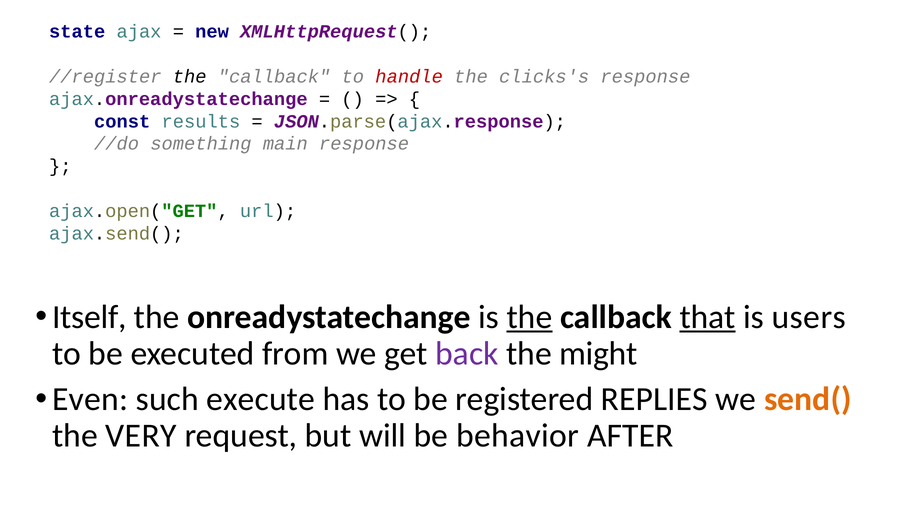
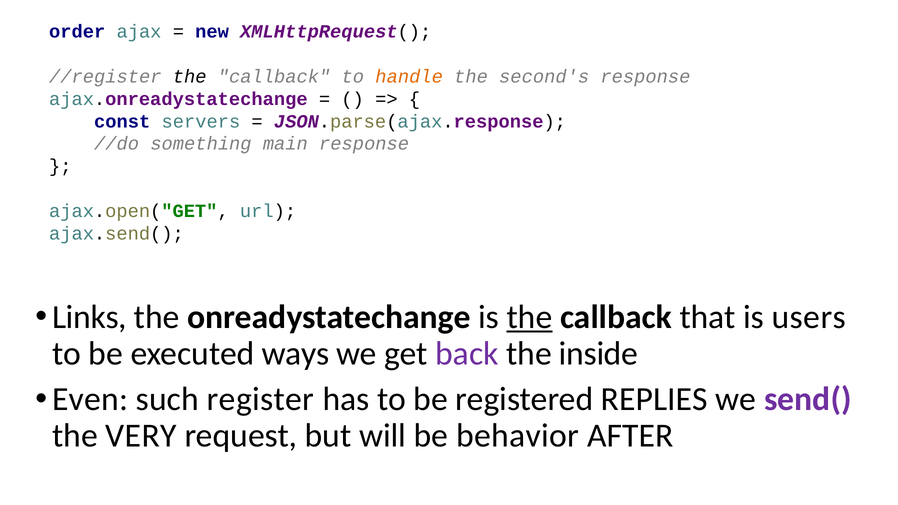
state: state -> order (77, 32)
handle colour: red -> orange (409, 76)
clicks's: clicks's -> second's (544, 76)
results: results -> servers (201, 121)
Itself: Itself -> Links (89, 317)
that underline: present -> none (708, 317)
from: from -> ways (295, 354)
might: might -> inside (598, 354)
execute: execute -> register (260, 399)
send( colour: orange -> purple (808, 399)
